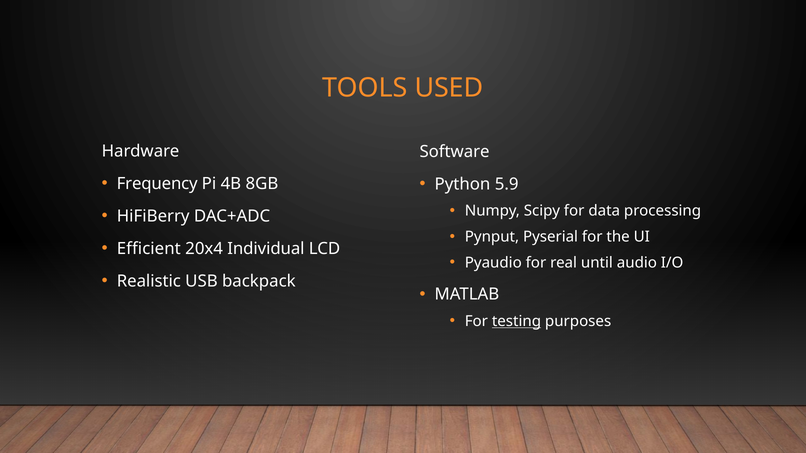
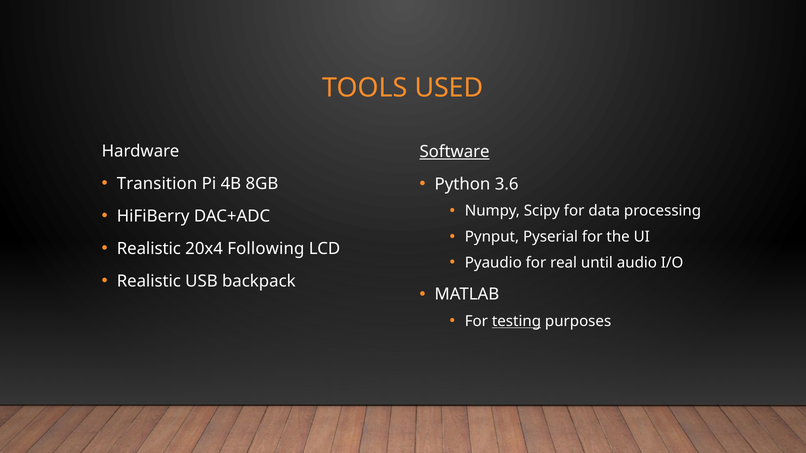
Software underline: none -> present (455, 152)
Frequency: Frequency -> Transition (157, 184)
5.9: 5.9 -> 3.6 (507, 184)
Efficient: Efficient -> Realistic (149, 249)
Individual: Individual -> Following (266, 249)
